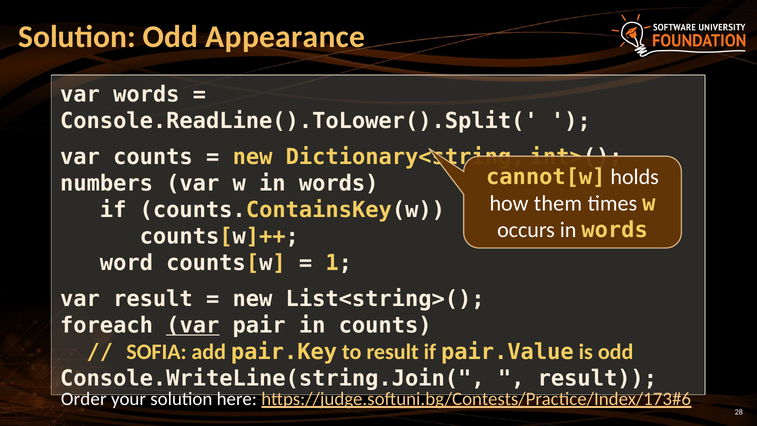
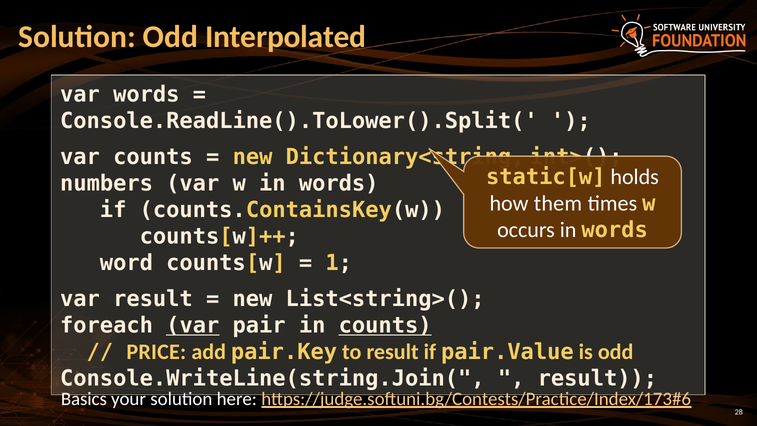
Appearance: Appearance -> Interpolated (286, 37)
cannot[w: cannot[w -> static[w (546, 177)
counts underline: none -> present (385, 325)
SOFIA: SOFIA -> PRICE (156, 352)
Order: Order -> Basics (84, 399)
